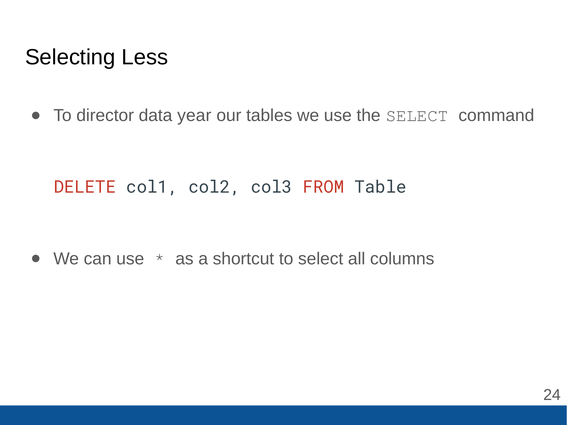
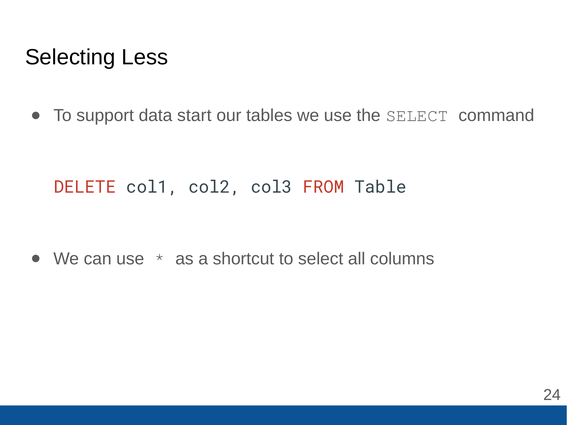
director: director -> support (105, 116)
year: year -> start (194, 116)
